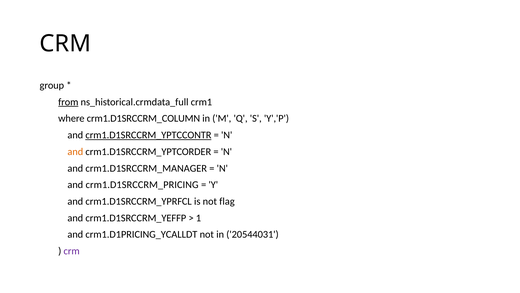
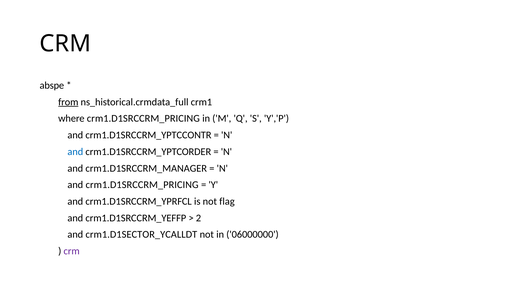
group: group -> abspe (52, 85)
where crm1.D1SRCCRM_COLUMN: crm1.D1SRCCRM_COLUMN -> crm1.D1SRCCRM_PRICING (143, 118)
crm1.D1SRCCRM_YPTCCONTR underline: present -> none (148, 135)
and colour: orange -> blue (75, 151)
1: 1 -> 2 (199, 218)
crm1.D1PRICING_YCALLDT: crm1.D1PRICING_YCALLDT -> crm1.D1SECTOR_YCALLDT (141, 234)
20544031: 20544031 -> 06000000 (252, 234)
